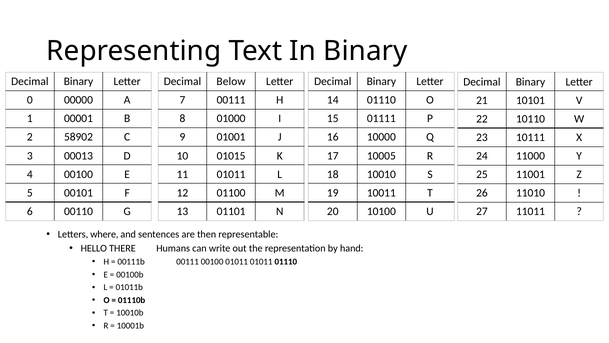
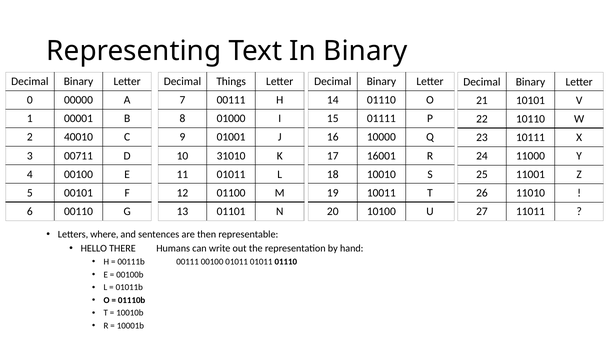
Below: Below -> Things (231, 81)
58902: 58902 -> 40010 (78, 137)
00013: 00013 -> 00711 (78, 156)
01015: 01015 -> 31010 (231, 156)
10005: 10005 -> 16001 (381, 156)
